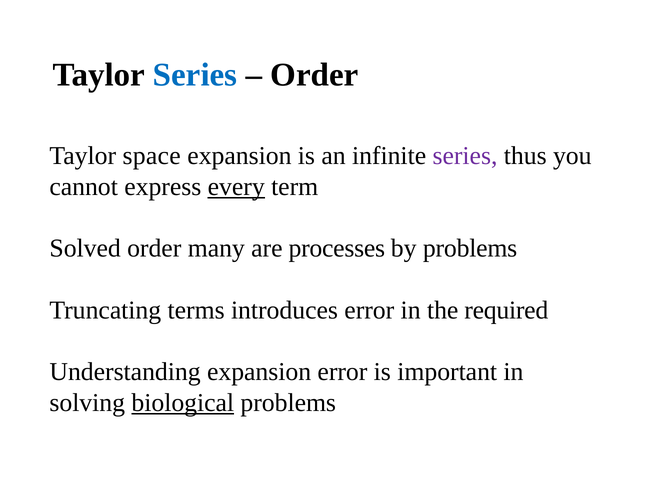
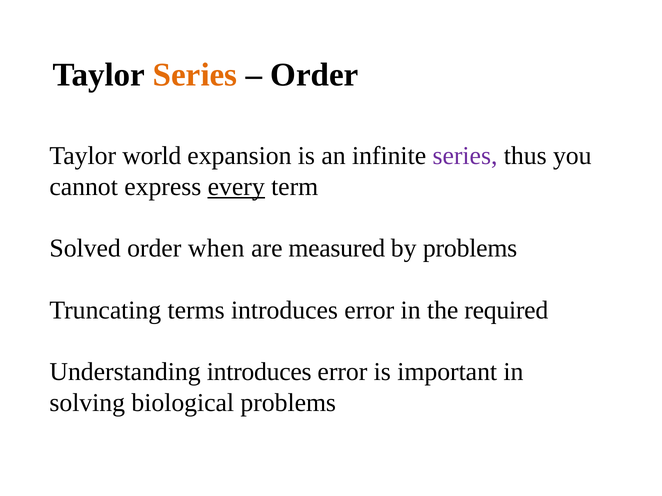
Series colour: blue -> orange (195, 75)
space: space -> world (152, 156)
many: many -> when (216, 249)
processes: processes -> measured (337, 249)
Understanding expansion: expansion -> introduces (259, 372)
biological underline: present -> none (183, 403)
